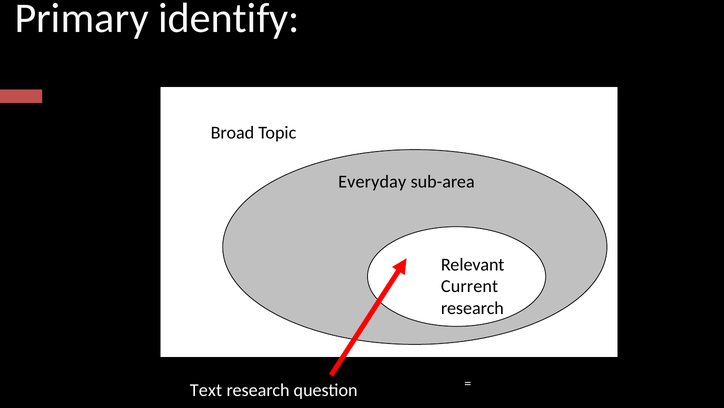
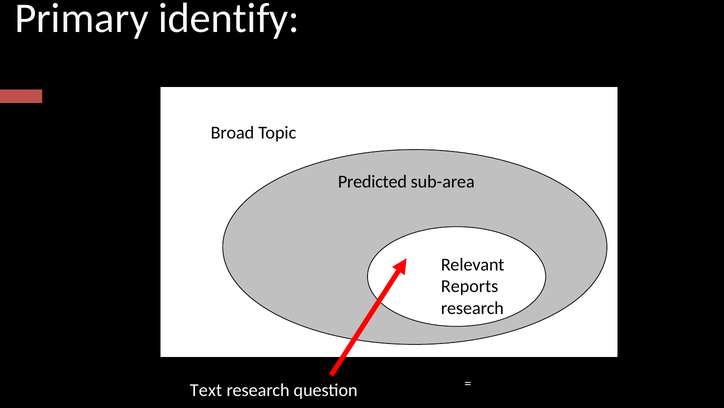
Everyday: Everyday -> Predicted (372, 181)
Current: Current -> Reports (470, 286)
